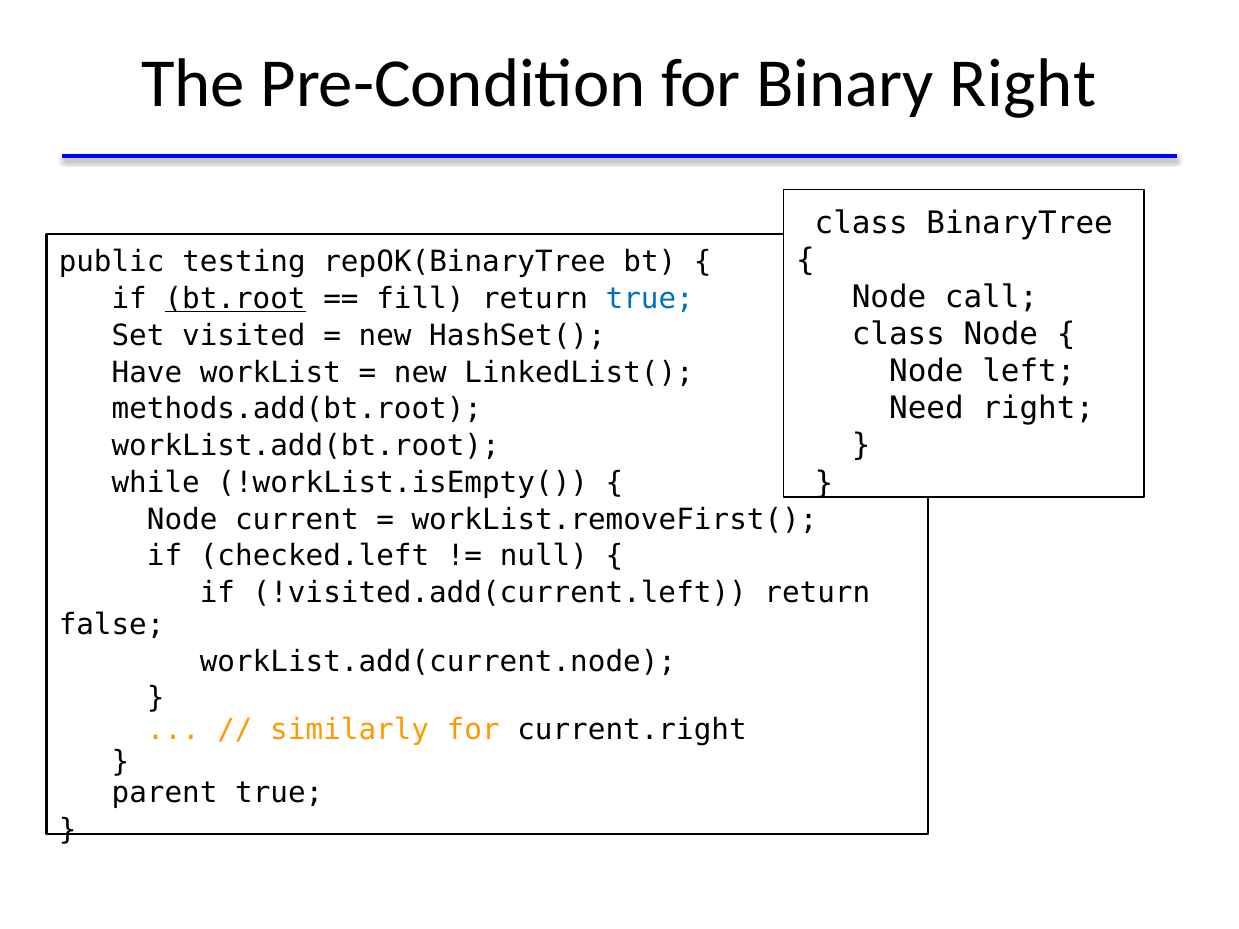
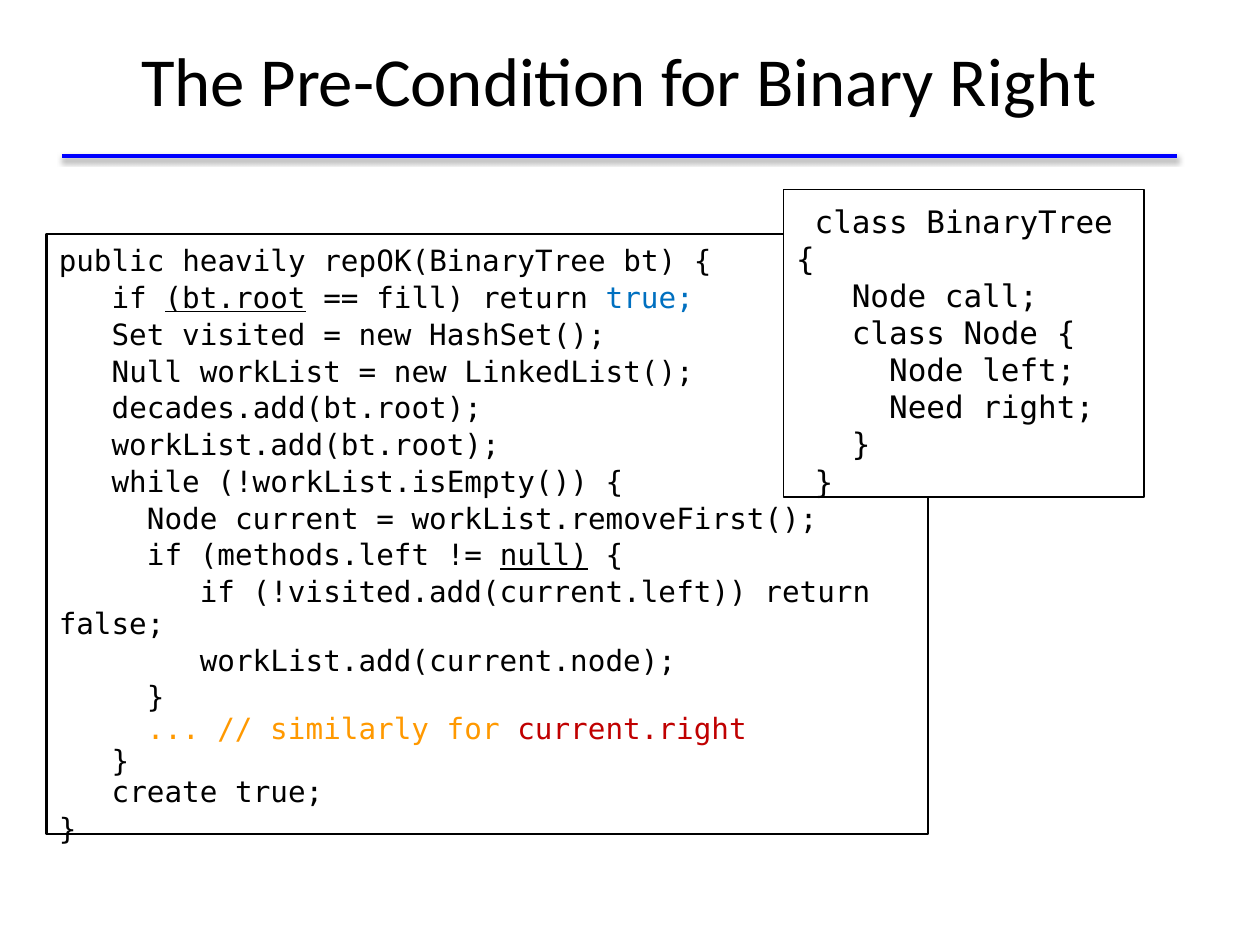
testing: testing -> heavily (244, 262)
Have: Have -> Null (147, 373)
methods.add(bt.root: methods.add(bt.root -> decades.add(bt.root (297, 409)
checked.left: checked.left -> methods.left (315, 556)
null underline: none -> present (544, 556)
current.right colour: black -> red (632, 730)
parent: parent -> create (165, 793)
